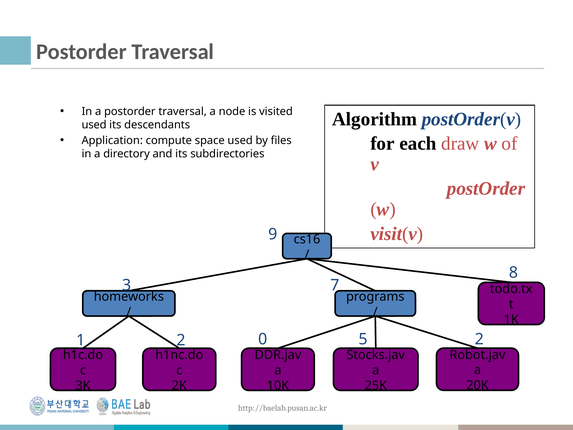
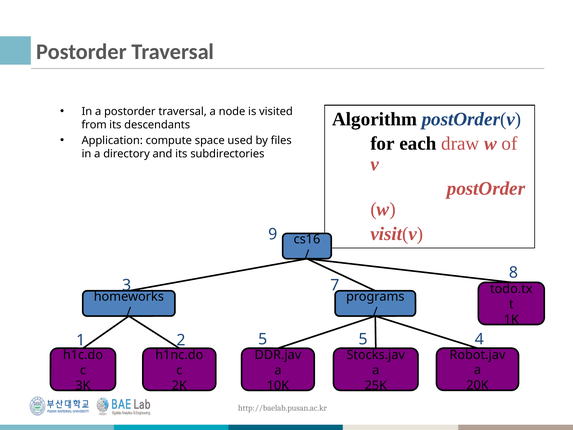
used: used -> from (94, 125)
2 0: 0 -> 5 (263, 339)
5 2: 2 -> 4 (479, 339)
